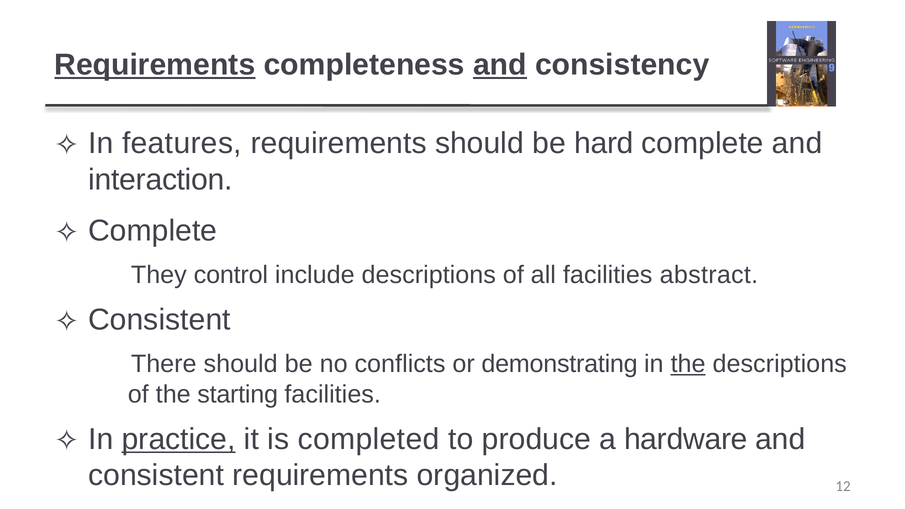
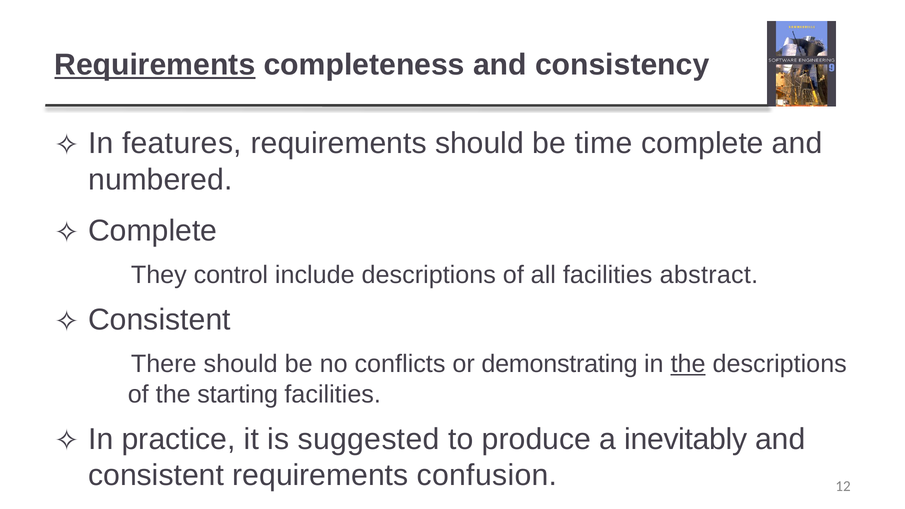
and underline: present -> none (500, 65)
hard: hard -> time (603, 144)
interaction: interaction -> numbered (160, 180)
practice underline: present -> none (179, 439)
completed: completed -> suggested (369, 439)
hardware: hardware -> inevitably (686, 439)
organized: organized -> confusion (487, 475)
